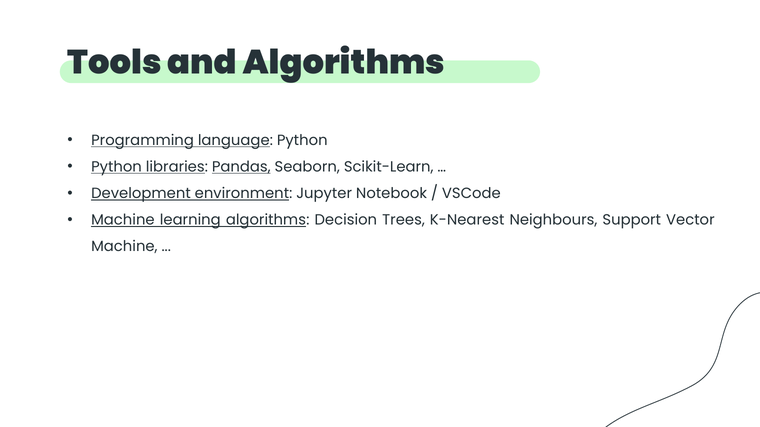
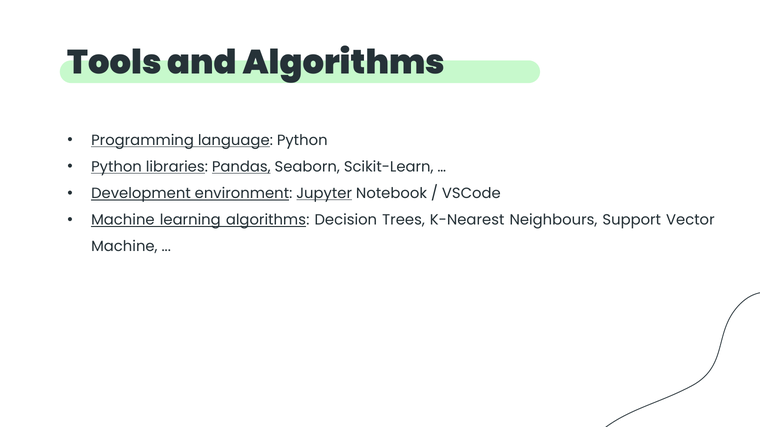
Jupyter underline: none -> present (324, 194)
